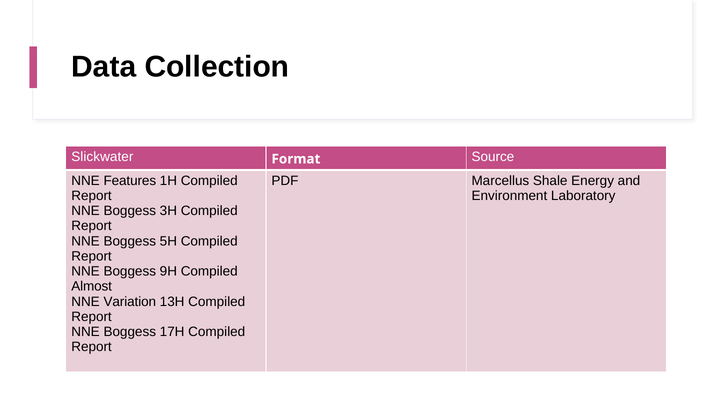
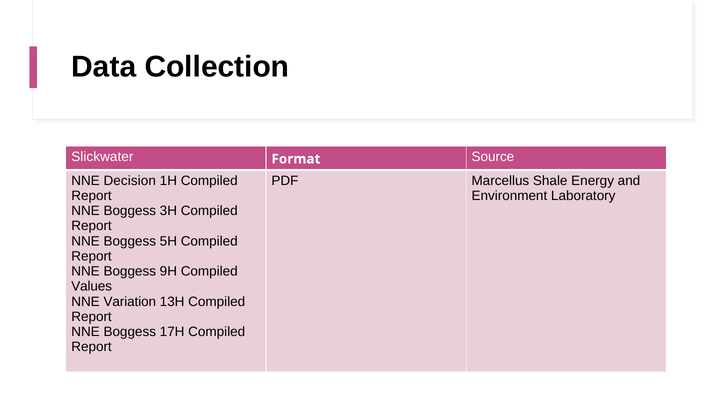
Features: Features -> Decision (130, 181)
Almost: Almost -> Values (92, 286)
